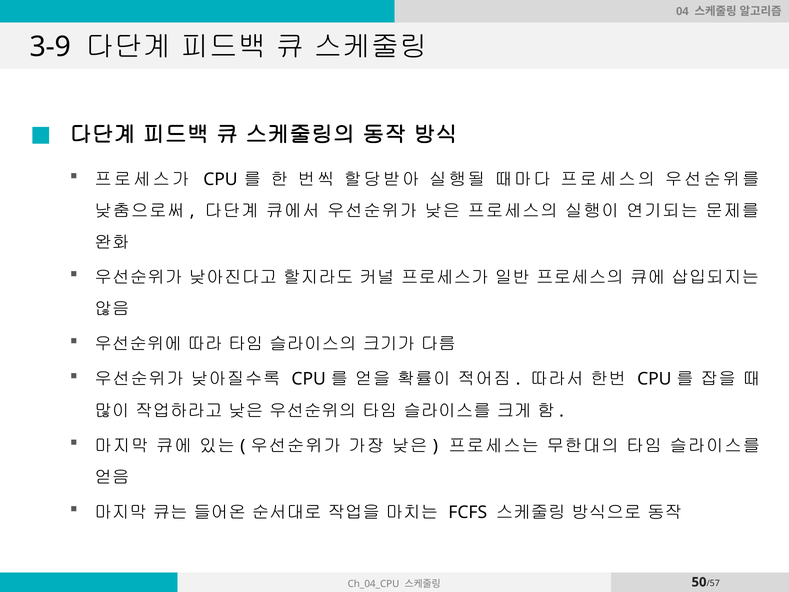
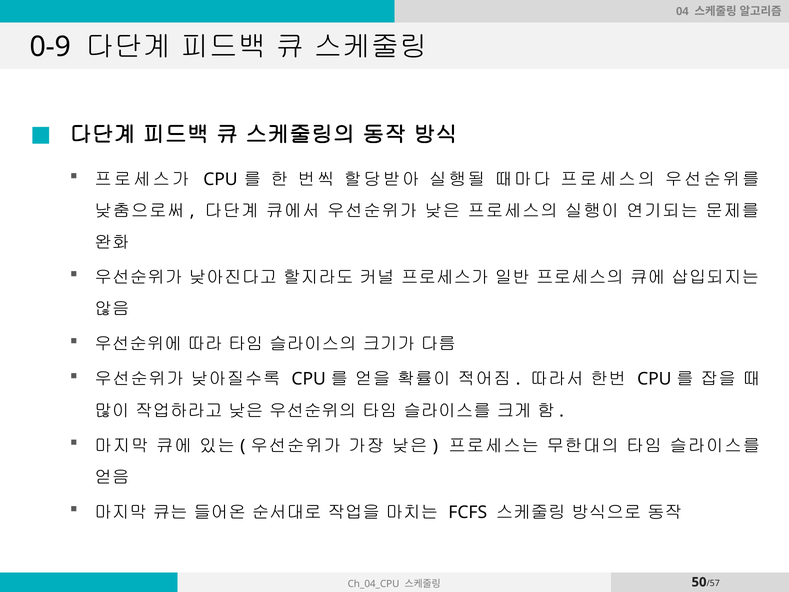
3-9: 3-9 -> 0-9 (50, 47)
